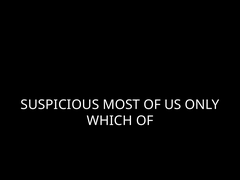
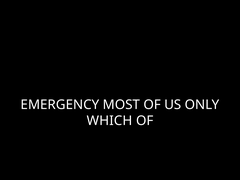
SUSPICIOUS: SUSPICIOUS -> EMERGENCY (60, 105)
